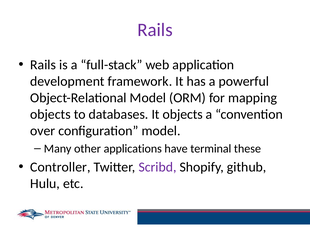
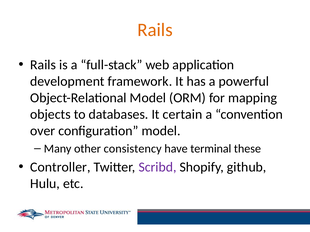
Rails colour: purple -> orange (155, 30)
It objects: objects -> certain (183, 115)
applications: applications -> consistency (133, 149)
